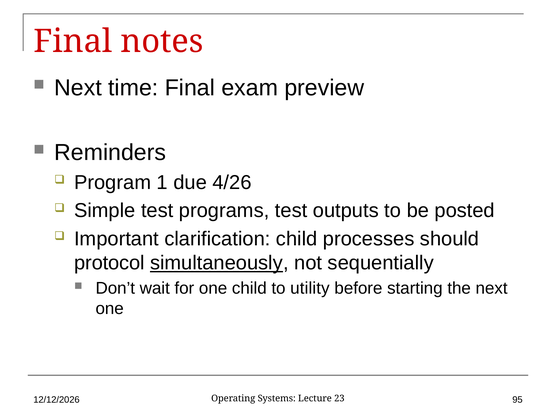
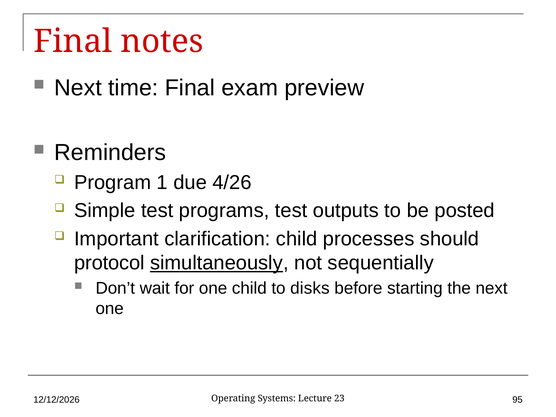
utility: utility -> disks (310, 288)
